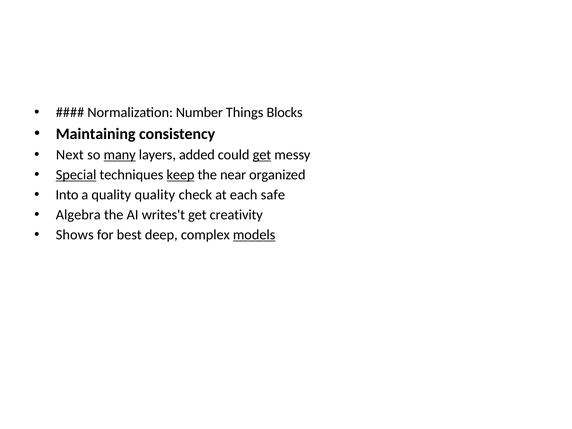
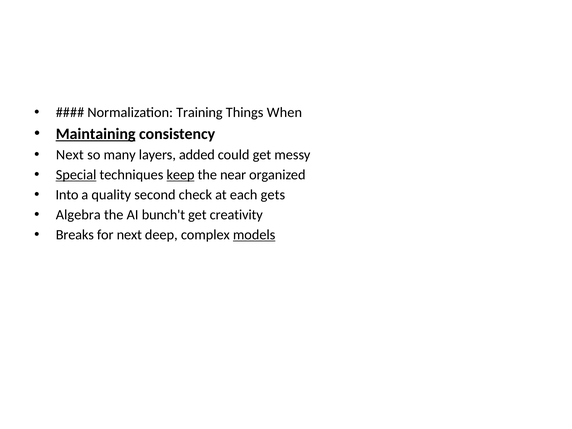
Number: Number -> Training (199, 113)
Blocks: Blocks -> When (284, 113)
Maintaining underline: none -> present (96, 134)
many underline: present -> none (120, 155)
get underline: present -> none (262, 155)
quality quality: quality -> second (155, 195)
safe: safe -> gets (273, 195)
writes't: writes't -> bunch't (163, 215)
Shows: Shows -> Breaks (75, 235)
for best: best -> next (129, 235)
